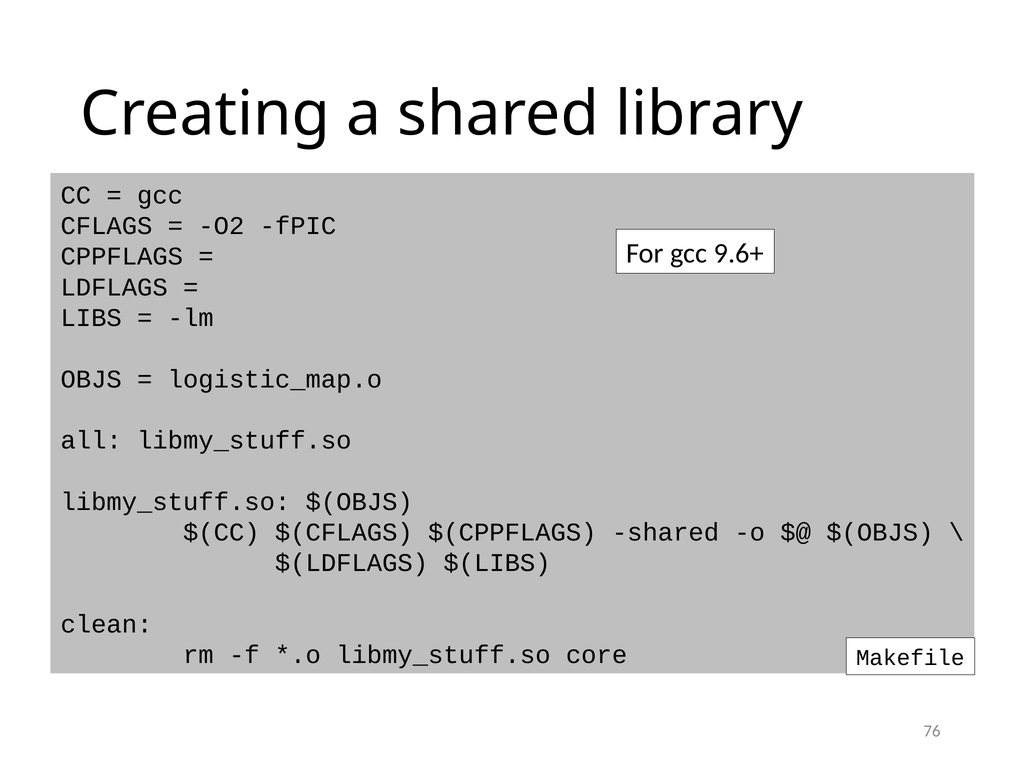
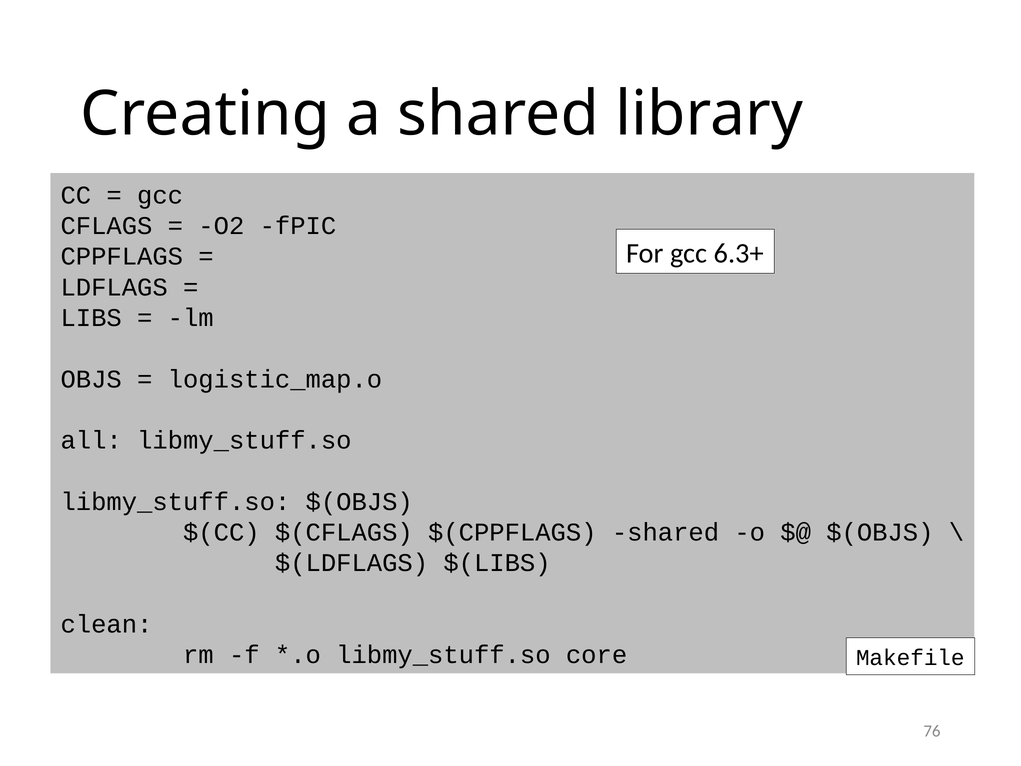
9.6+: 9.6+ -> 6.3+ (739, 253)
